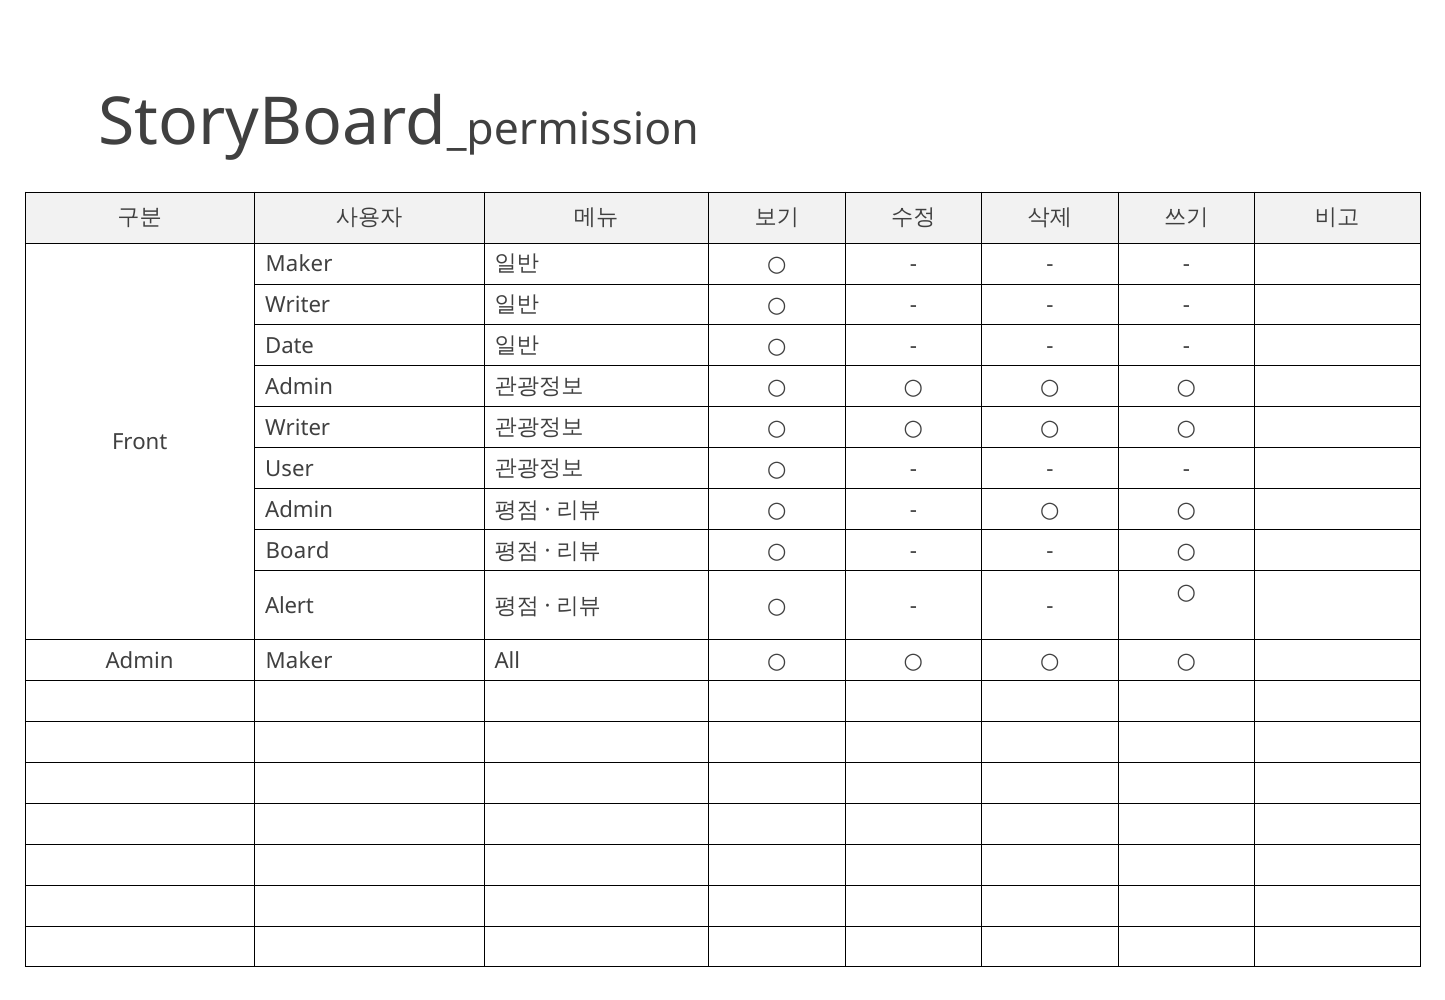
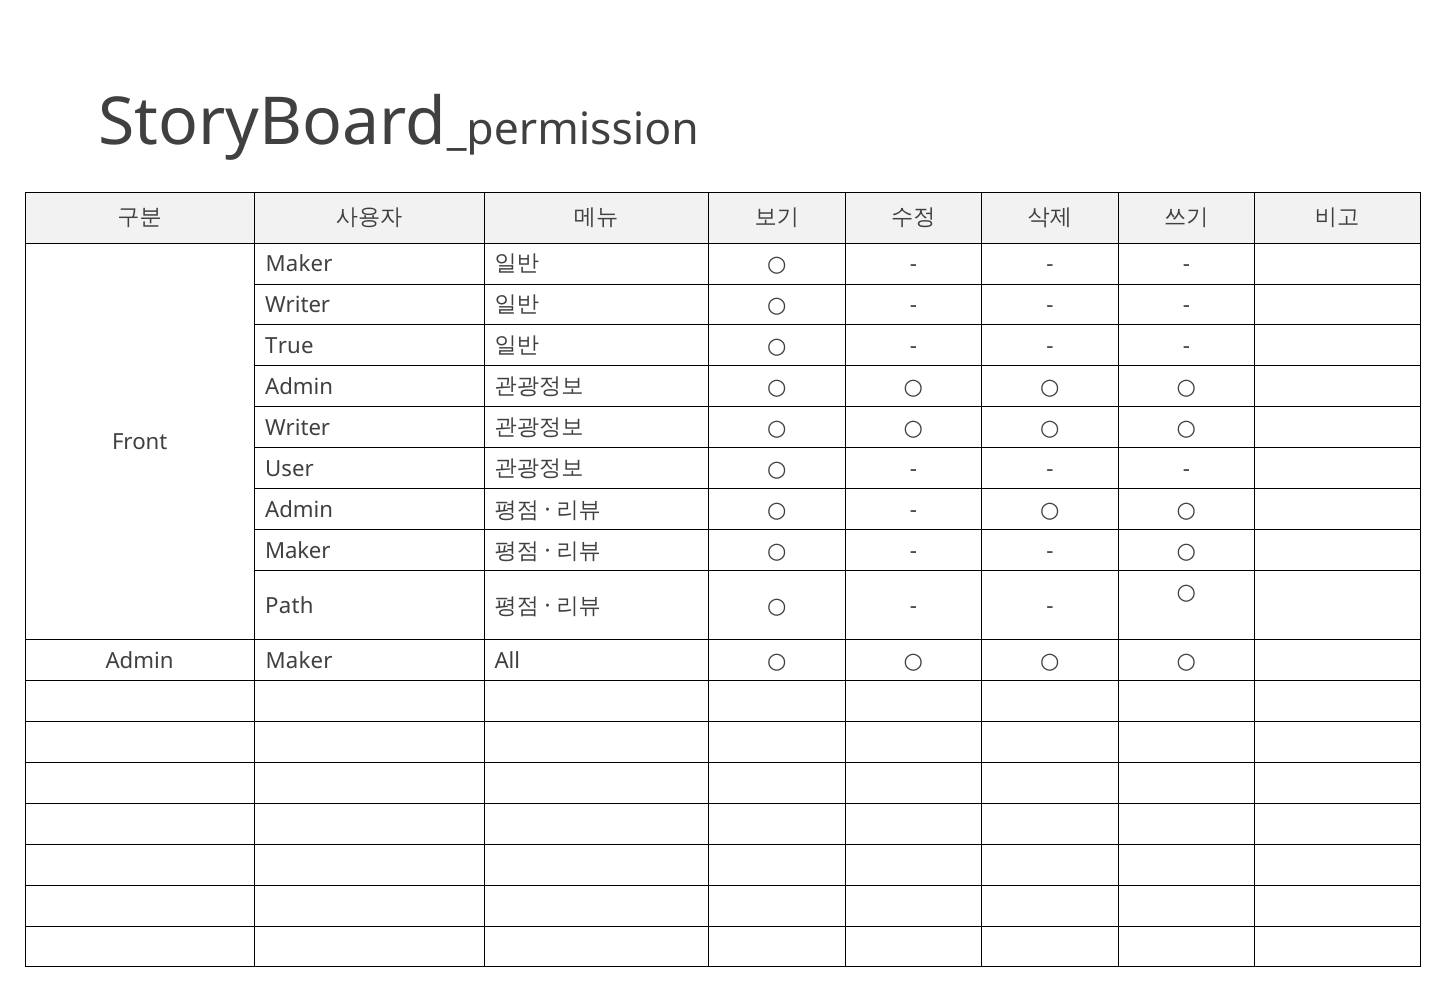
Date: Date -> True (289, 347)
Board: Board -> Maker (298, 551)
Alert: Alert -> Path (289, 606)
